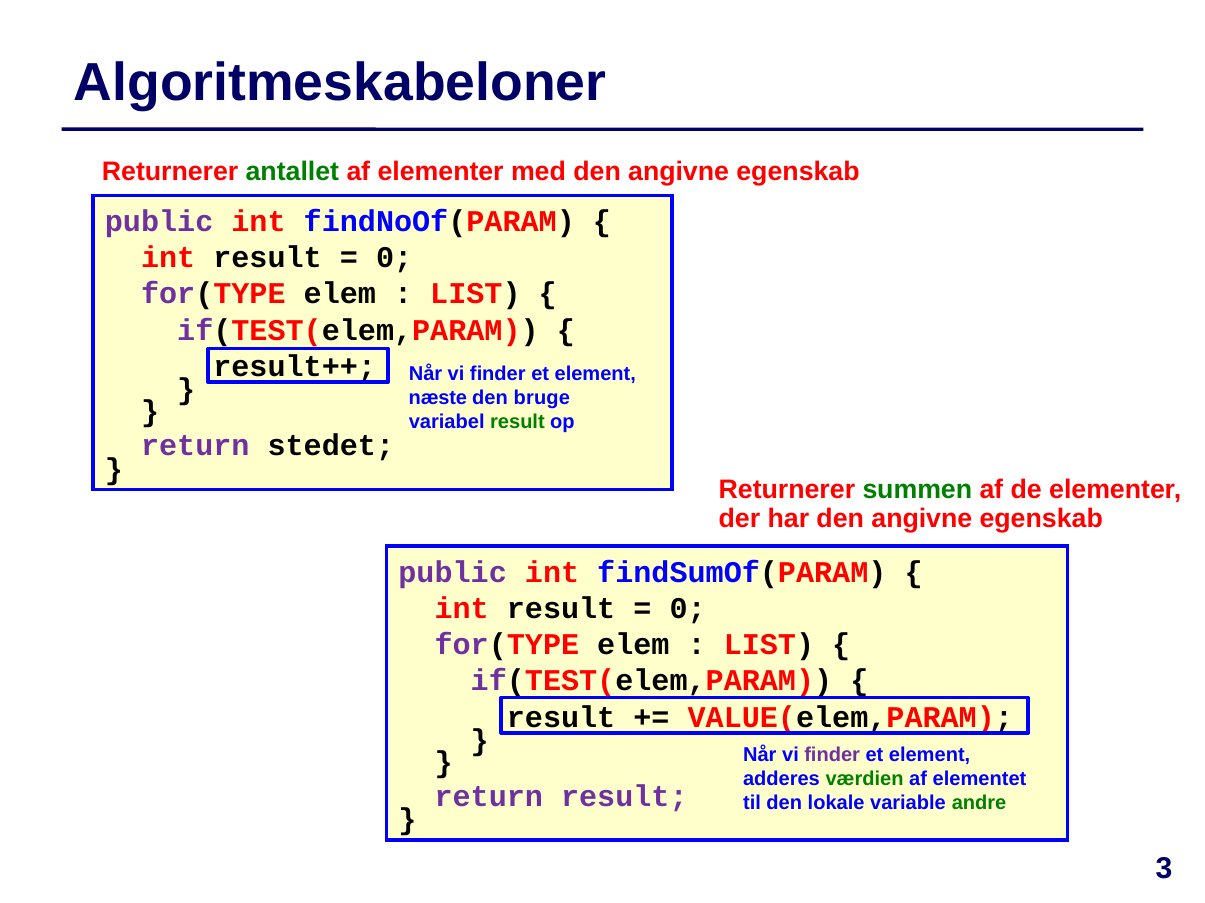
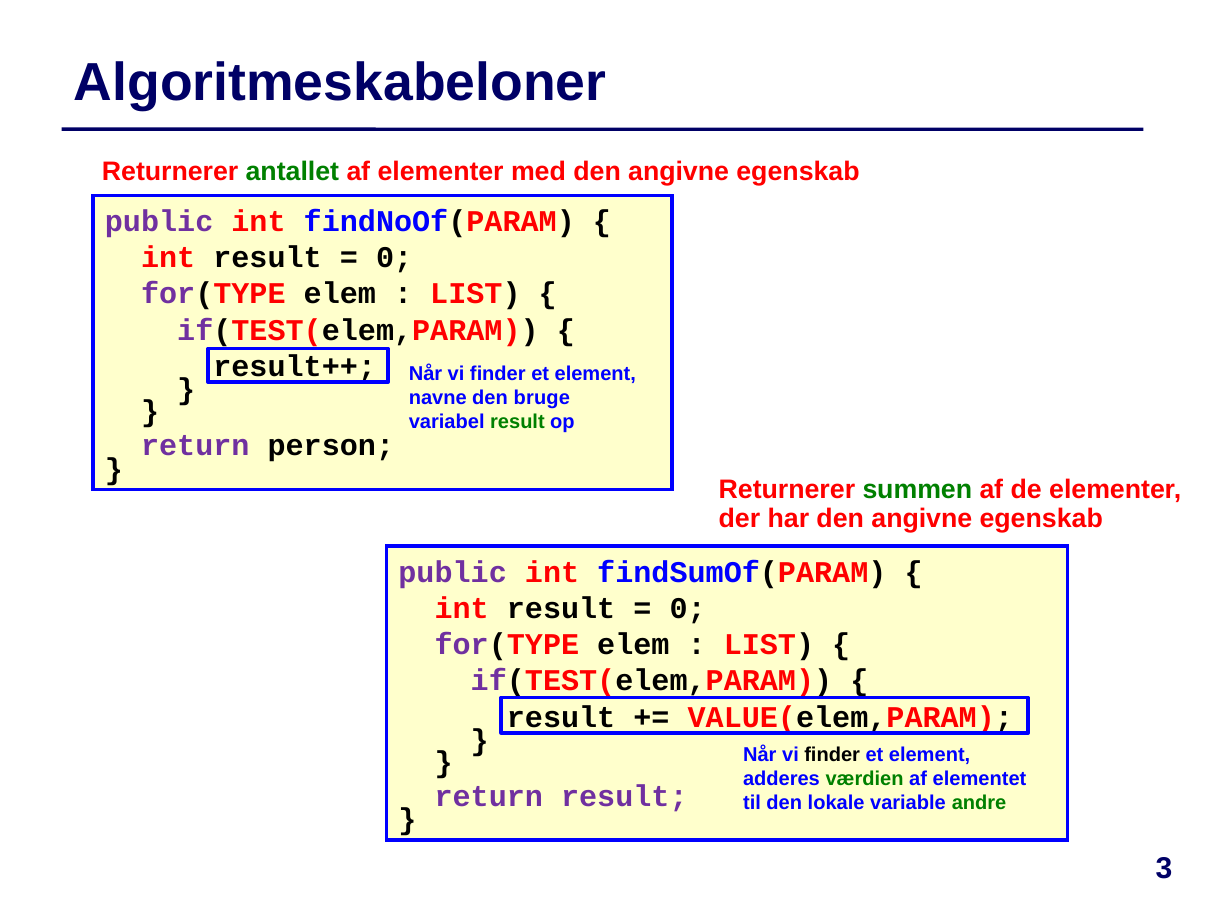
næste: næste -> navne (438, 398)
stedet: stedet -> person (331, 446)
finder colour: purple -> black (832, 756)
